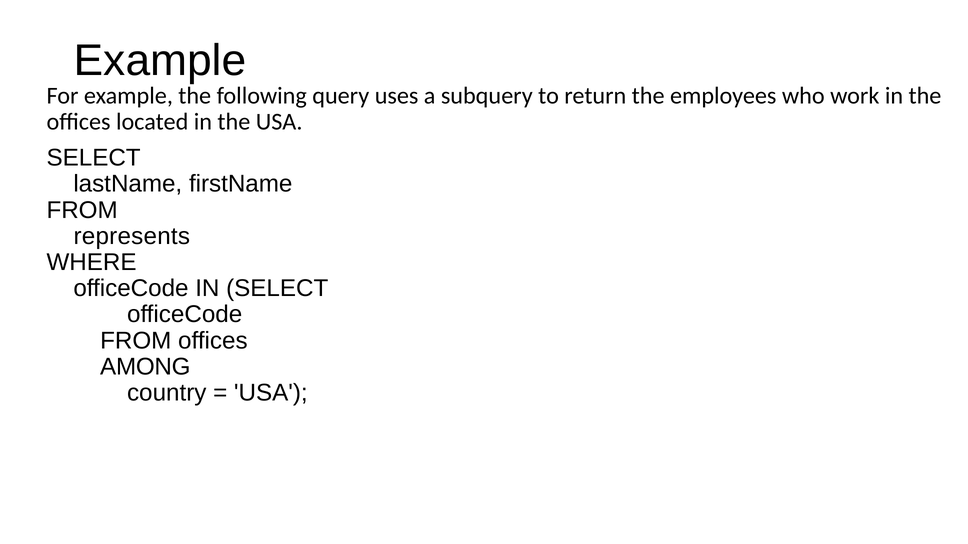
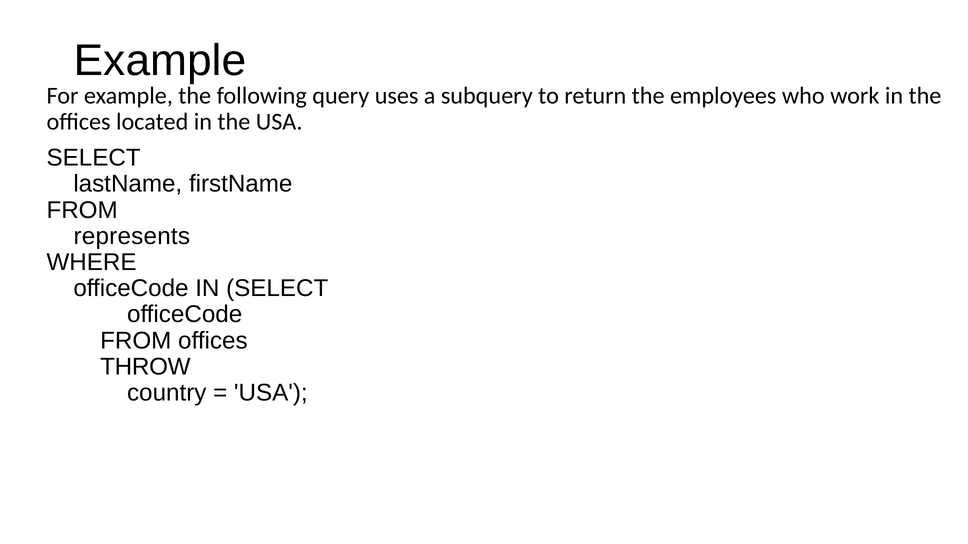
AMONG: AMONG -> THROW (145, 367)
